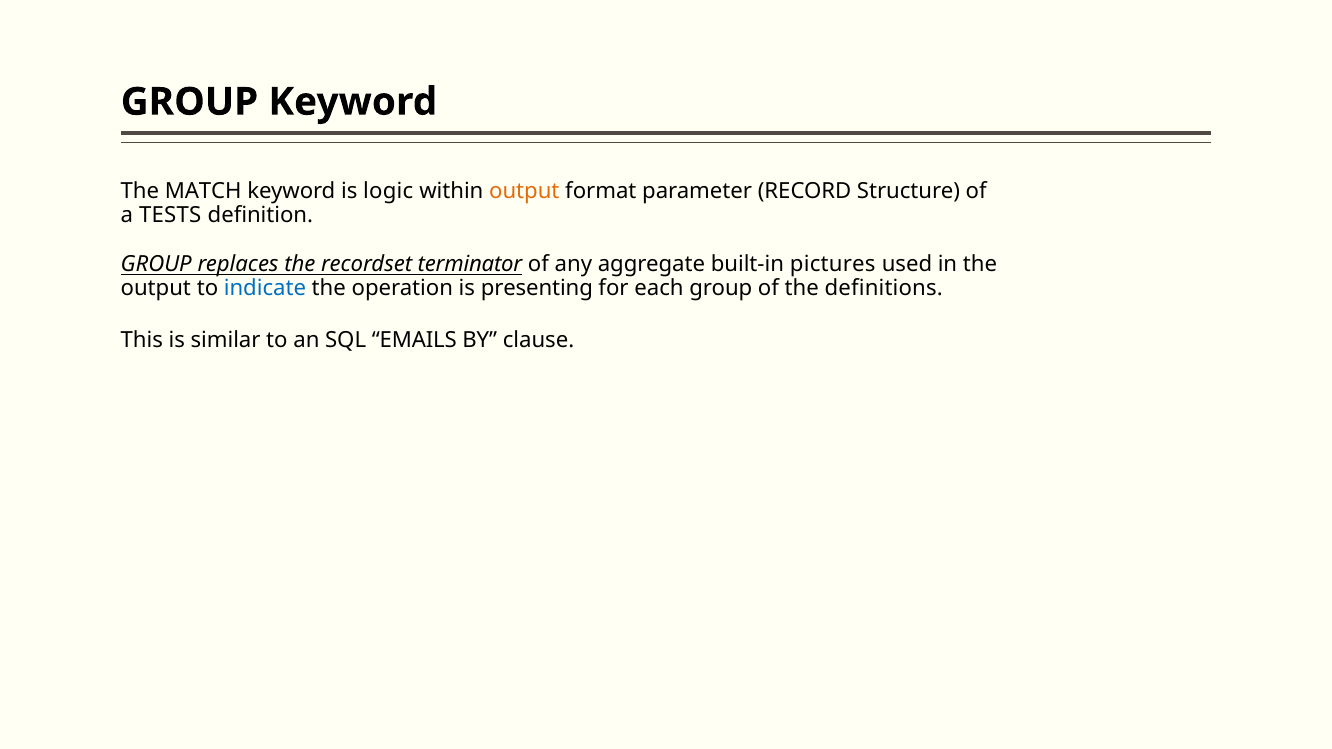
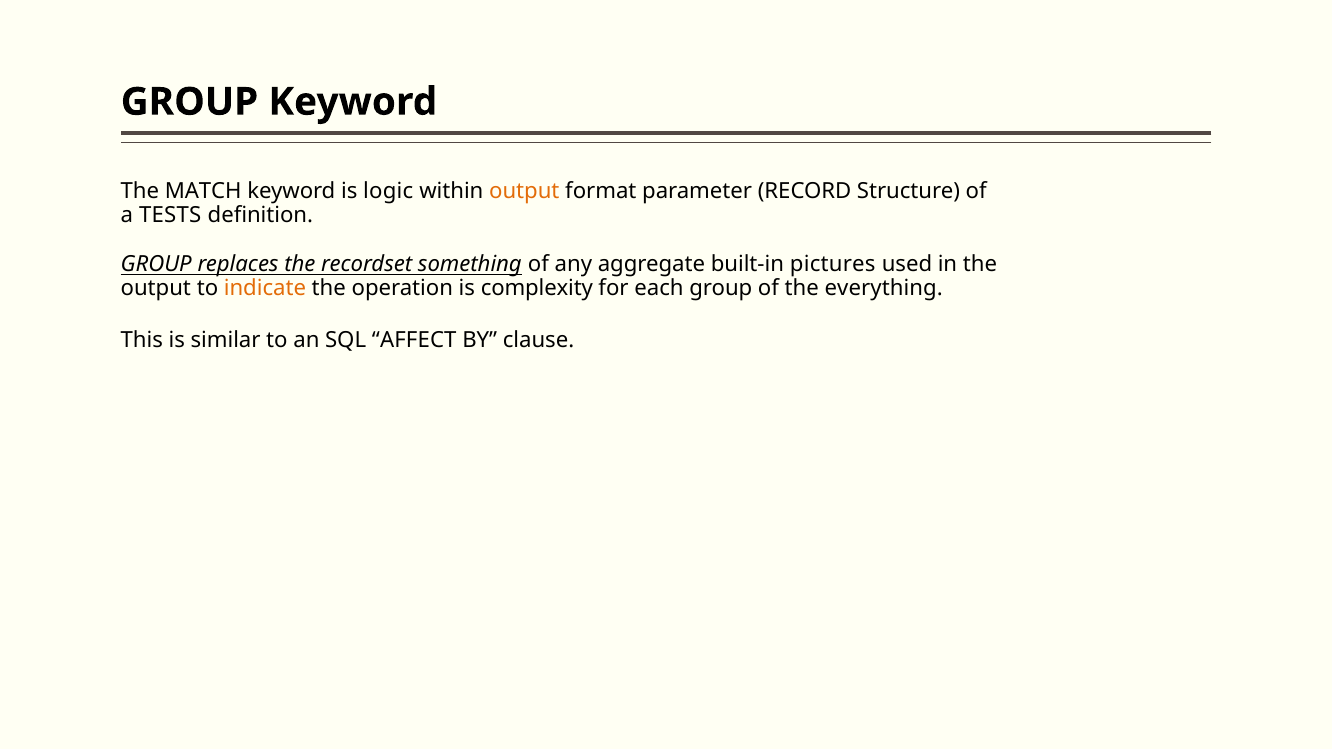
terminator: terminator -> something (470, 265)
indicate colour: blue -> orange (265, 288)
presenting: presenting -> complexity (537, 288)
definitions: definitions -> everything (884, 288)
EMAILS: EMAILS -> AFFECT (414, 340)
